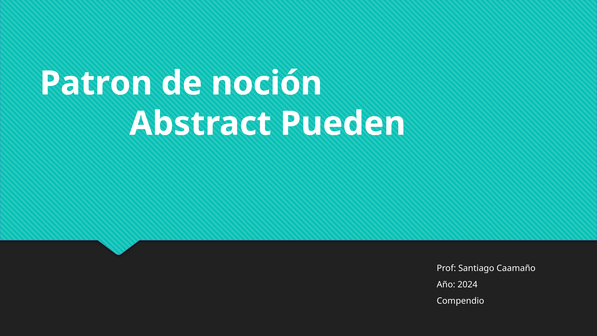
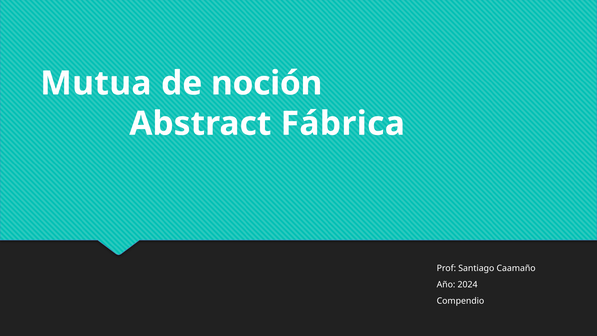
Patron: Patron -> Mutua (96, 83)
Pueden: Pueden -> Fábrica (343, 124)
